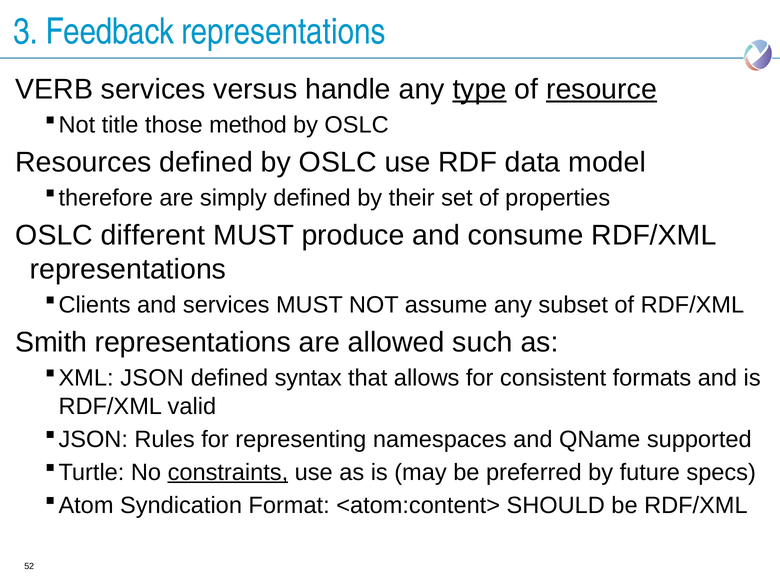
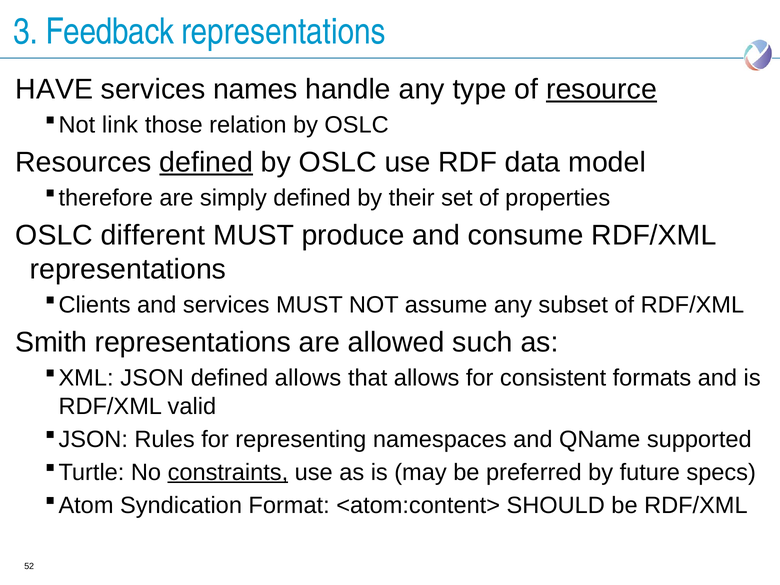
VERB: VERB -> HAVE (54, 89)
versus: versus -> names (255, 89)
type underline: present -> none (479, 89)
title: title -> link (120, 125)
method: method -> relation (248, 125)
defined underline: none -> present (206, 162)
defined syntax: syntax -> allows (308, 378)
